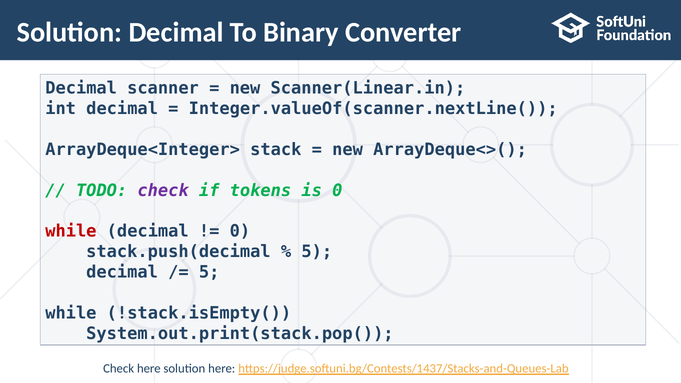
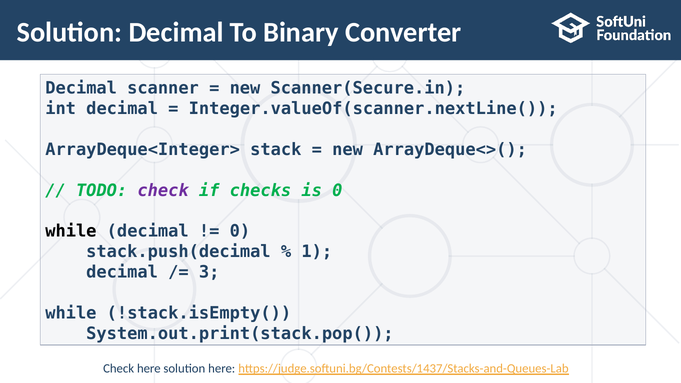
Scanner(Linear.in: Scanner(Linear.in -> Scanner(Secure.in (368, 88)
tokens: tokens -> checks (260, 190)
while colour: red -> black (71, 231)
5: 5 -> 1 (317, 252)
5: 5 -> 3 (209, 272)
